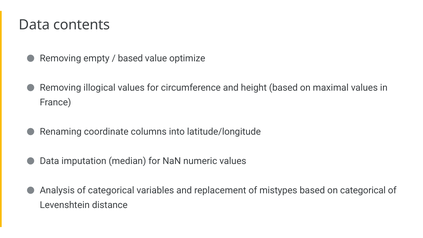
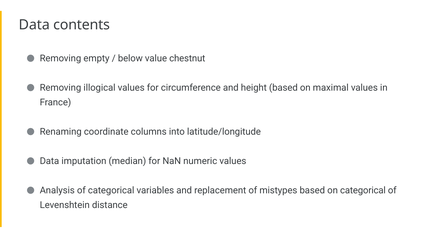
based: based -> below (130, 58)
optimize: optimize -> chestnut (187, 58)
